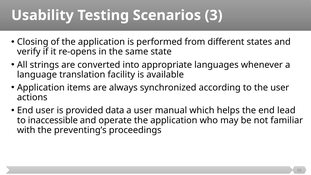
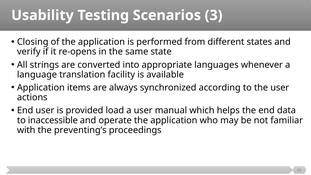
data: data -> load (115, 110)
lead: lead -> data (286, 110)
